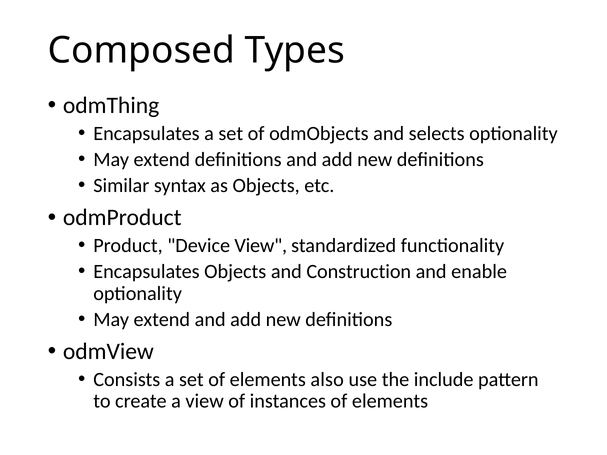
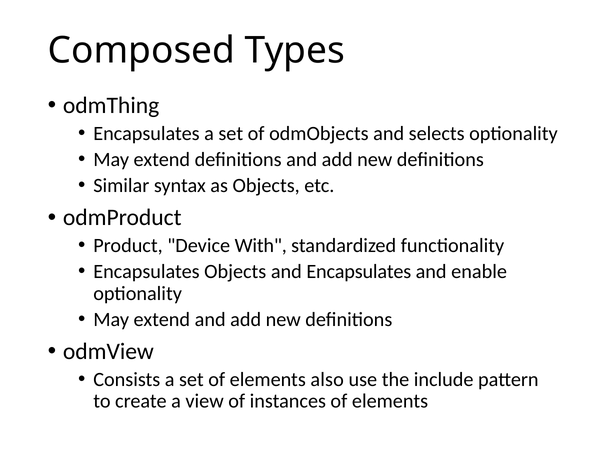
Device View: View -> With (261, 246)
and Construction: Construction -> Encapsulates (359, 272)
